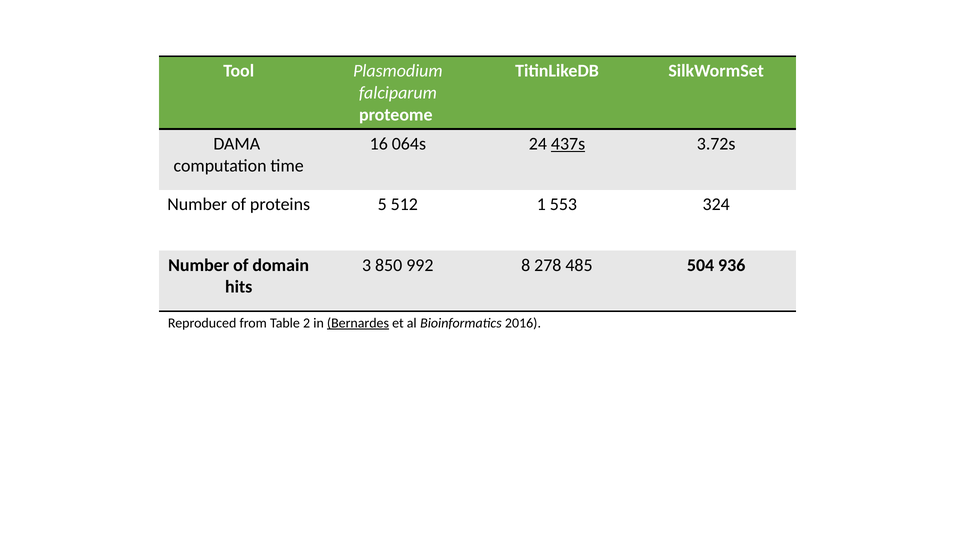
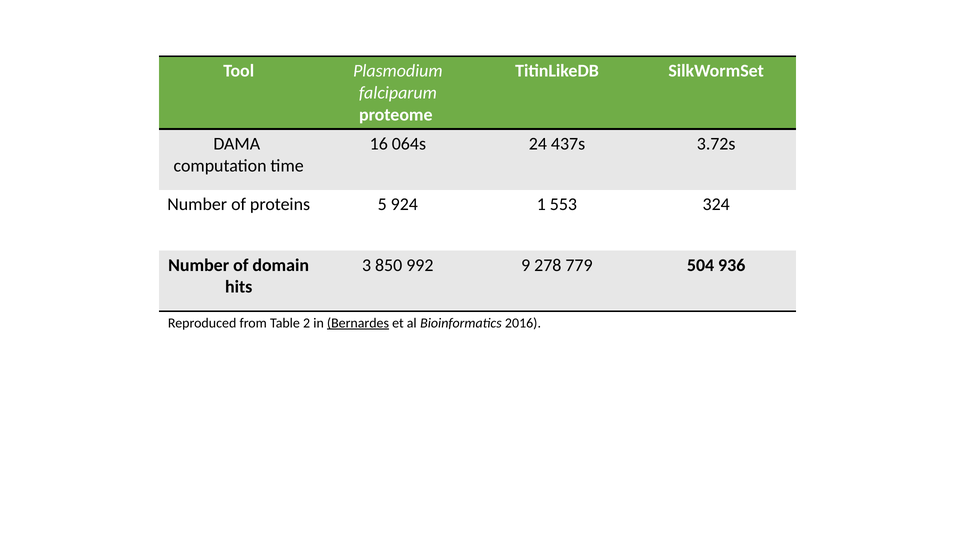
437s underline: present -> none (568, 144)
512: 512 -> 924 (404, 205)
8: 8 -> 9 (526, 265)
485: 485 -> 779 (579, 265)
